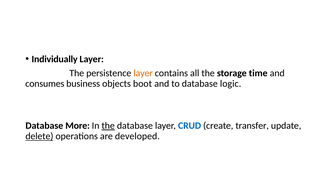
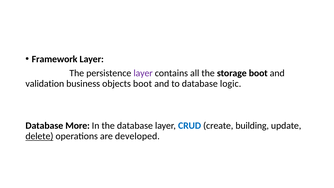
Individually: Individually -> Framework (55, 59)
layer colour: orange -> purple (143, 73)
storage time: time -> boot (258, 73)
consumes: consumes -> validation (45, 84)
the underline: present -> none (108, 126)
transfer: transfer -> building (252, 126)
